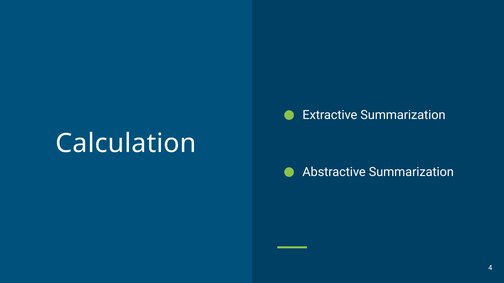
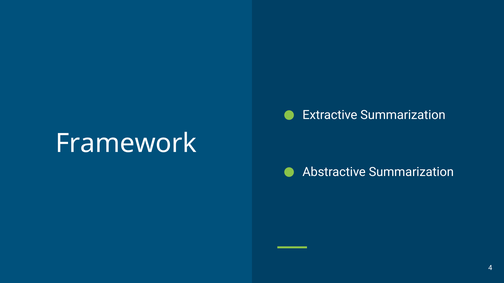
Calculation: Calculation -> Framework (126, 144)
